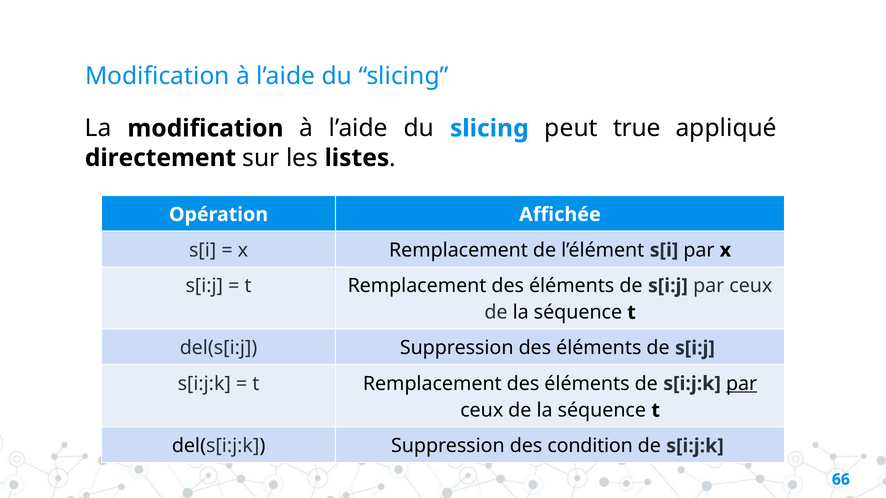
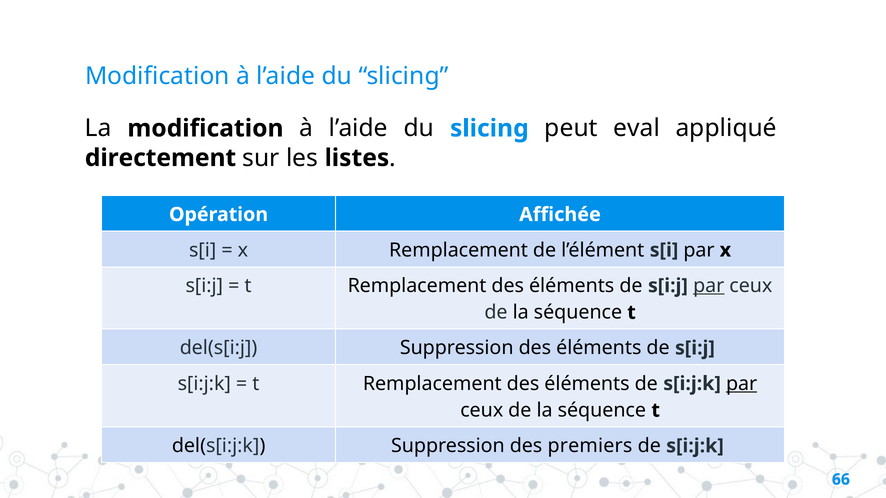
true: true -> eval (637, 128)
par underline: none -> present (709, 286)
condition: condition -> premiers (590, 446)
